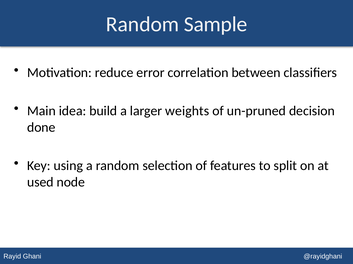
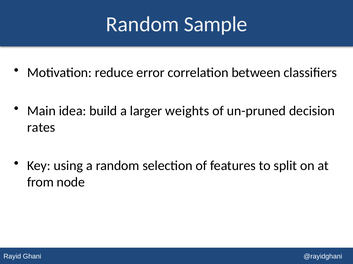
done: done -> rates (41, 128)
used: used -> from (40, 183)
